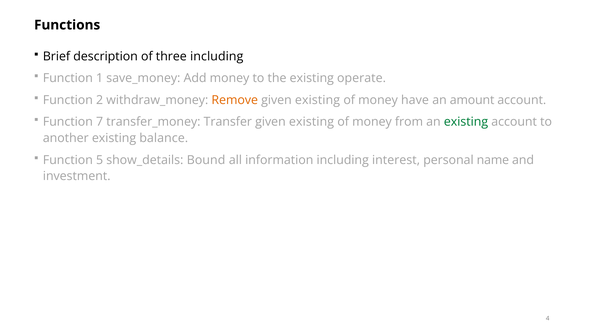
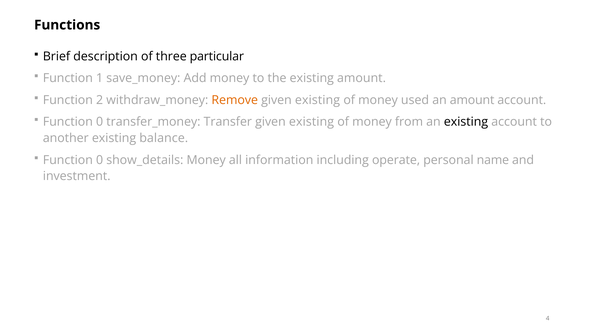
three including: including -> particular (217, 56)
existing operate: operate -> amount (361, 78)
have: have -> used (415, 100)
7: 7 -> 0 (100, 122)
existing colour: green -> black (466, 122)
5: 5 -> 0 (100, 160)
show_details Bound: Bound -> Money (206, 160)
interest: interest -> operate (396, 160)
